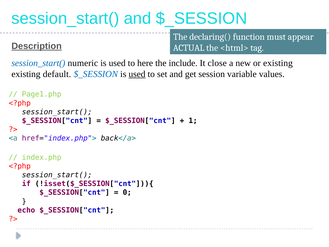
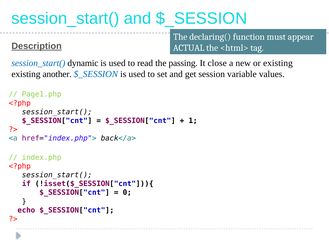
numeric: numeric -> dynamic (83, 63)
here: here -> read (145, 63)
include: include -> passing (183, 63)
default: default -> another (57, 74)
used underline: present -> none (137, 74)
